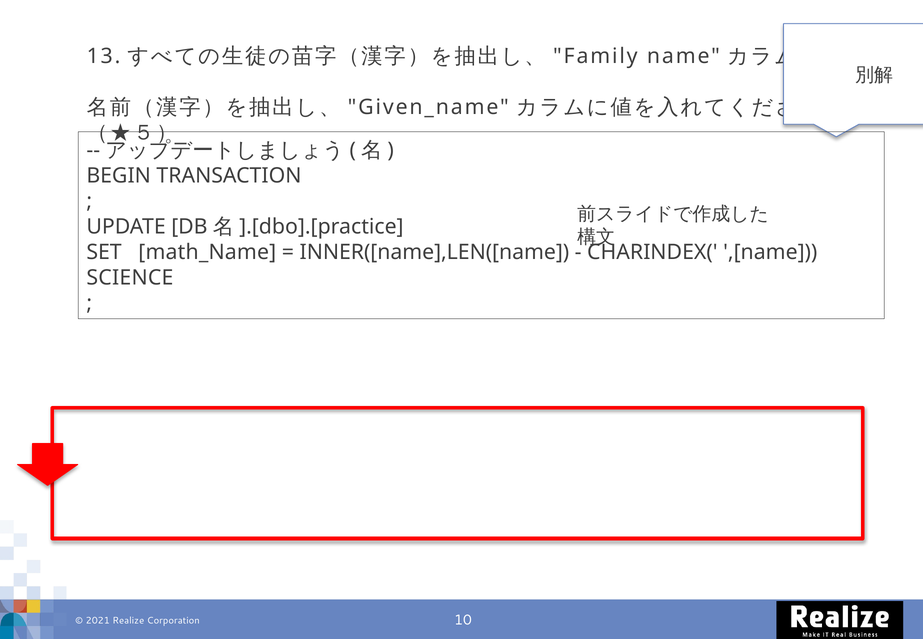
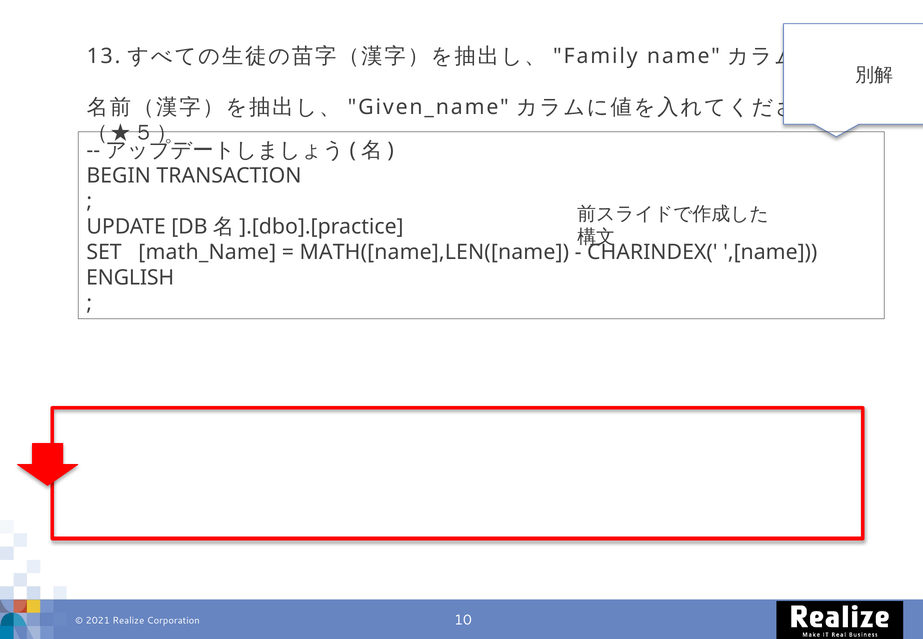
INNER([name],LEN([name: INNER([name],LEN([name -> MATH([name],LEN([name (434, 252)
SCIENCE: SCIENCE -> ENGLISH (130, 278)
